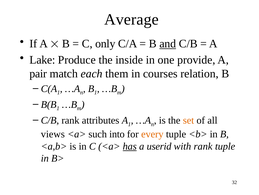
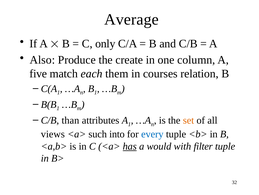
and underline: present -> none (168, 44)
Lake: Lake -> Also (42, 60)
inside: inside -> create (129, 60)
provide: provide -> column (196, 60)
pair: pair -> five (38, 73)
C/B rank: rank -> than (70, 120)
every colour: orange -> blue (152, 134)
userid: userid -> would (159, 146)
with rank: rank -> filter (203, 146)
